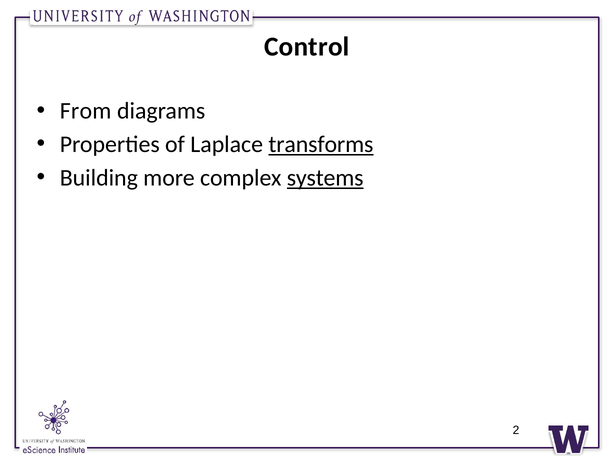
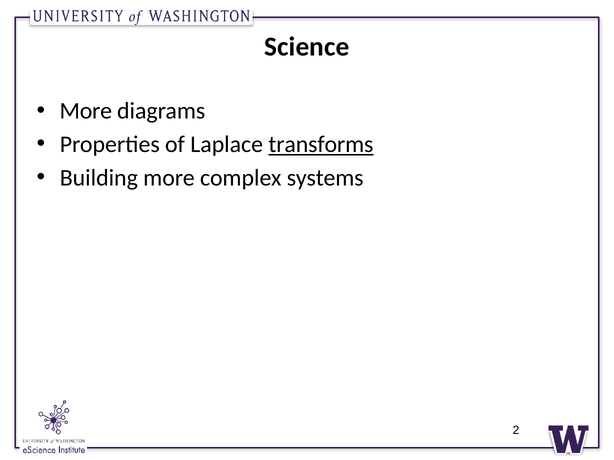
Control: Control -> Science (307, 47)
From: From -> More (86, 111)
systems underline: present -> none (325, 178)
